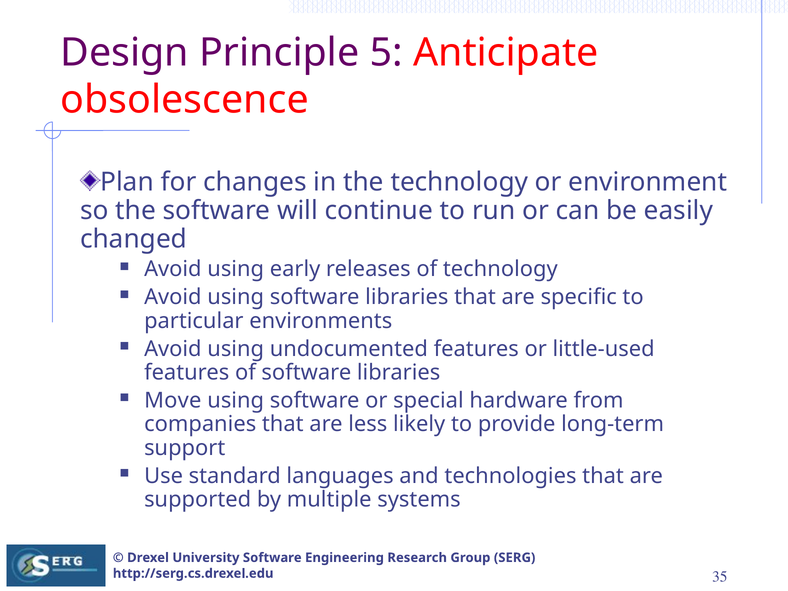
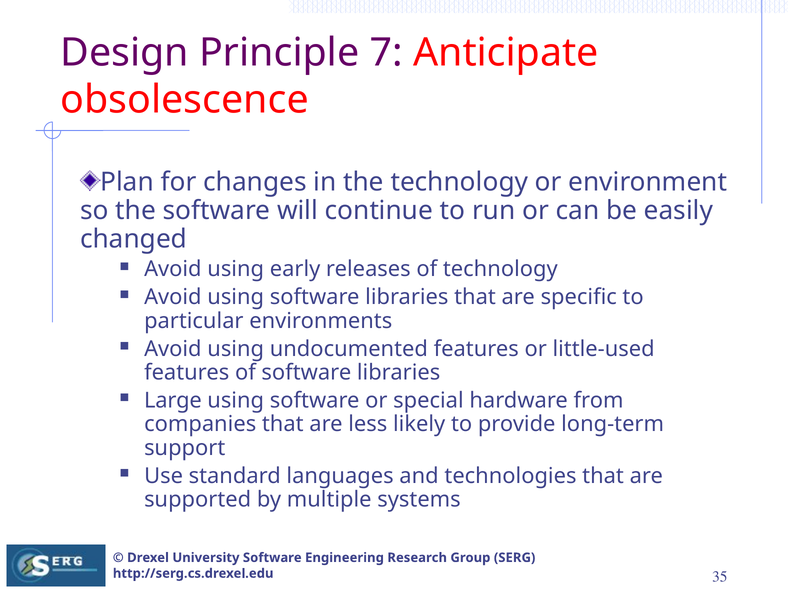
5: 5 -> 7 (386, 53)
Move: Move -> Large (173, 401)
